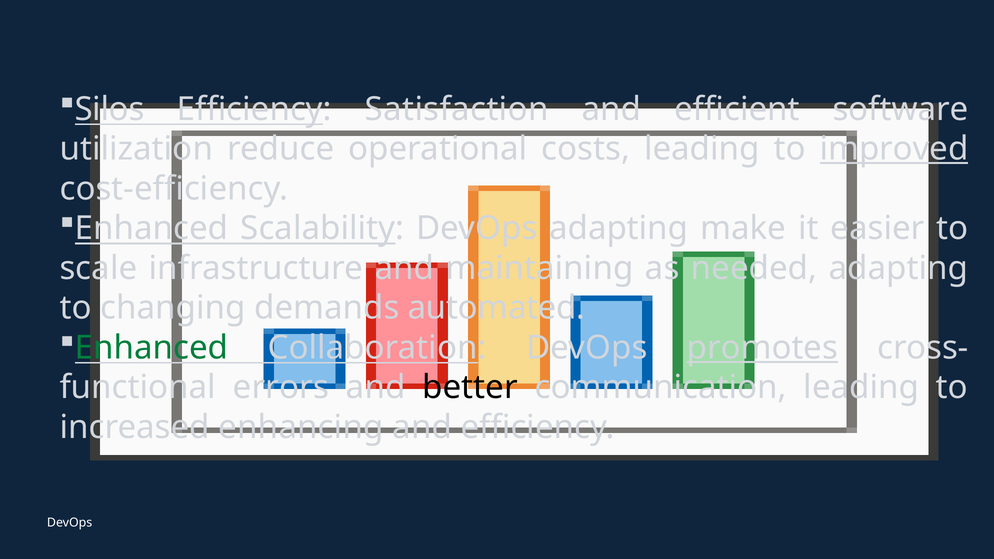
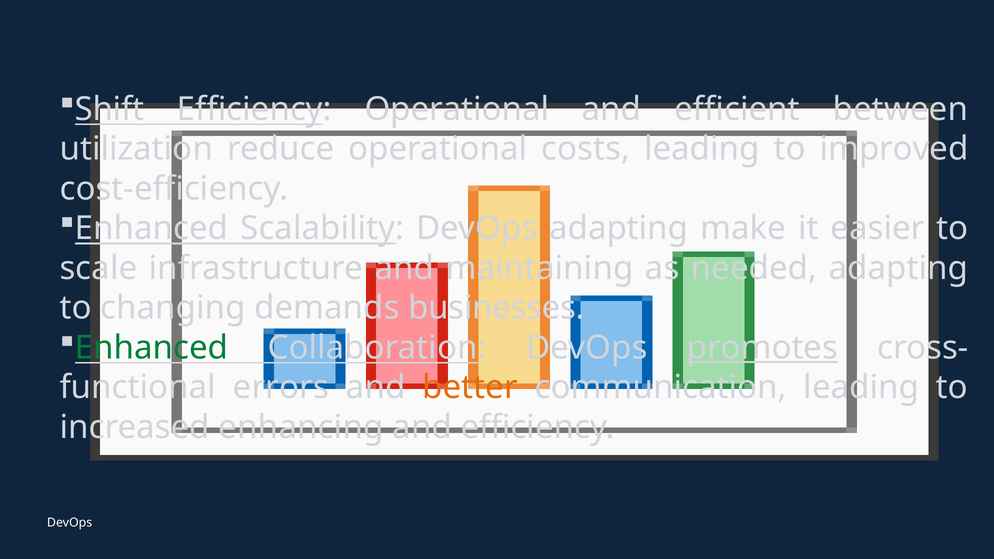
Silos: Silos -> Shift (110, 109)
Efficiency Satisfaction: Satisfaction -> Operational (457, 109)
software: software -> between (900, 109)
improved underline: present -> none (894, 149)
automated: automated -> businesses (496, 308)
better colour: black -> orange (470, 388)
